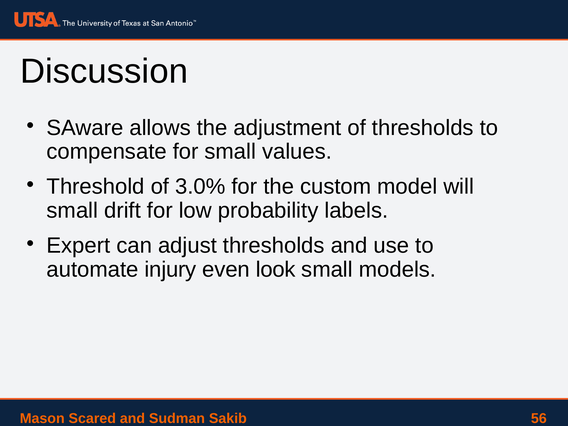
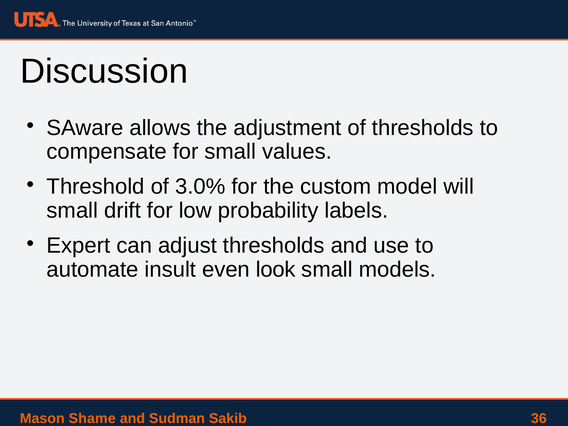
injury: injury -> insult (170, 269)
Scared: Scared -> Shame (92, 418)
56: 56 -> 36 (539, 418)
